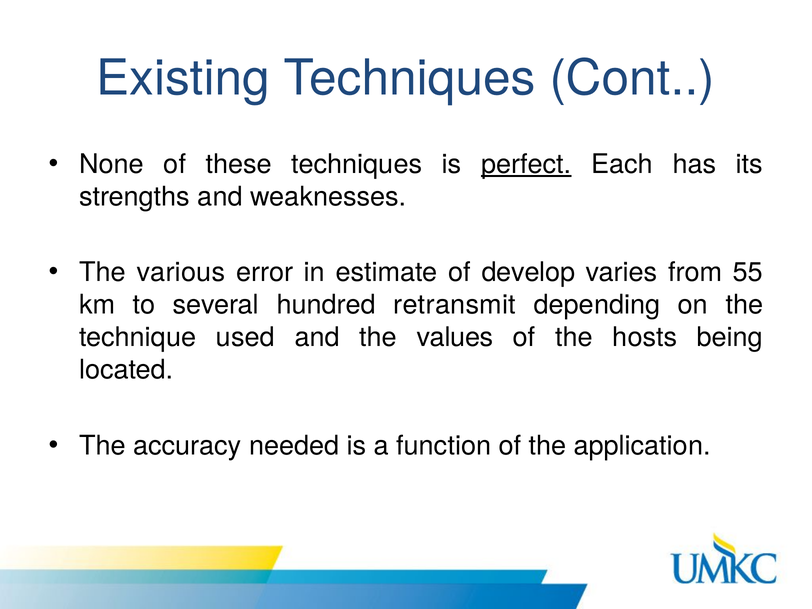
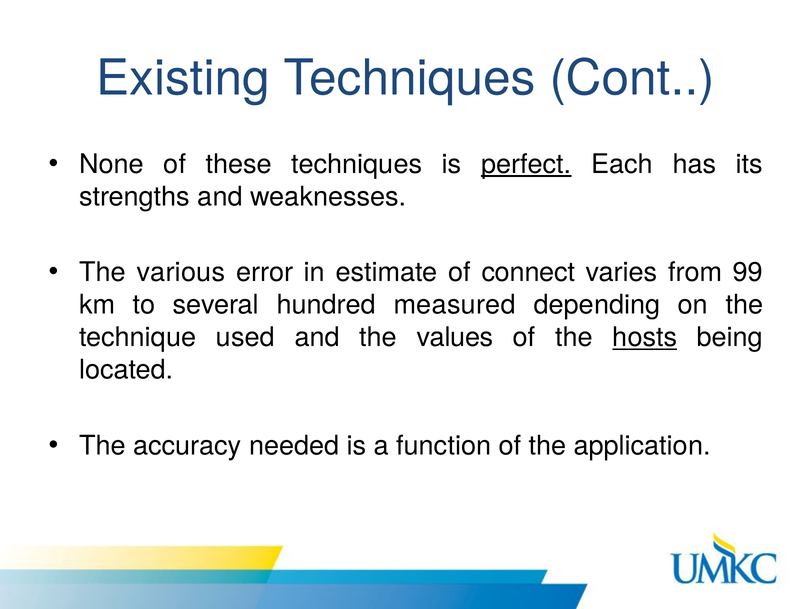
develop: develop -> connect (528, 273)
55: 55 -> 99 (748, 273)
retransmit: retransmit -> measured (455, 305)
hosts underline: none -> present (645, 338)
